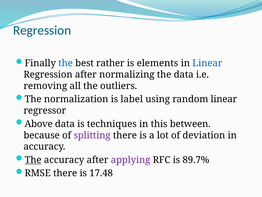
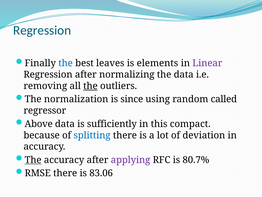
rather: rather -> leaves (110, 63)
Linear colour: blue -> purple (207, 63)
the underline: none -> present (90, 86)
label: label -> since (132, 99)
random linear: linear -> called (224, 99)
techniques: techniques -> sufficiently (112, 124)
between: between -> compact (190, 124)
splitting colour: purple -> blue (92, 135)
89.7%: 89.7% -> 80.7% (196, 160)
17.48: 17.48 -> 83.06 (101, 173)
